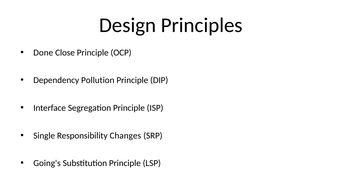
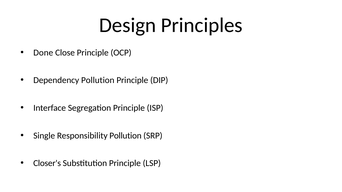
Responsibility Changes: Changes -> Pollution (125, 136)
Going's: Going's -> Closer's (47, 164)
